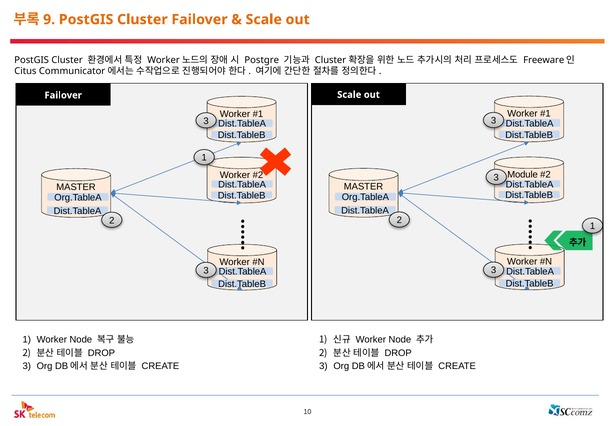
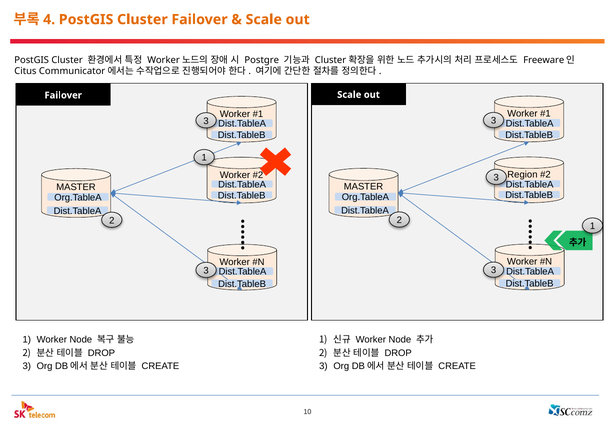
9: 9 -> 4 (49, 19)
Module: Module -> Region (522, 175)
